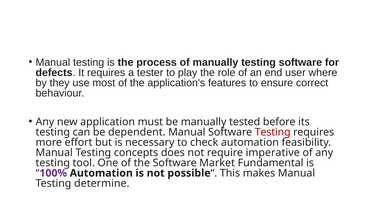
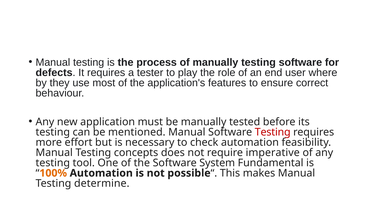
dependent: dependent -> mentioned (137, 132)
Market: Market -> System (217, 163)
100% colour: purple -> orange (53, 173)
